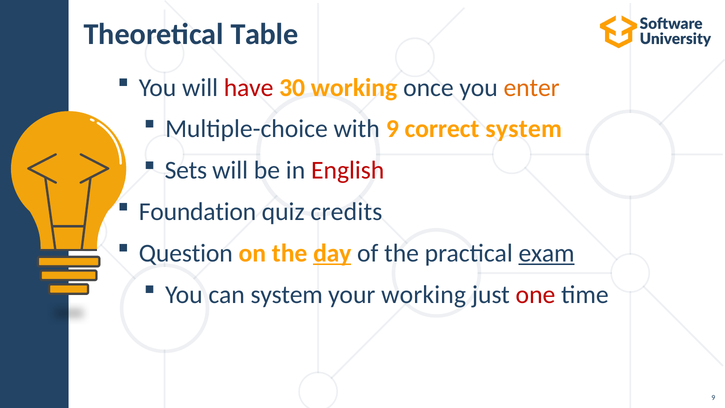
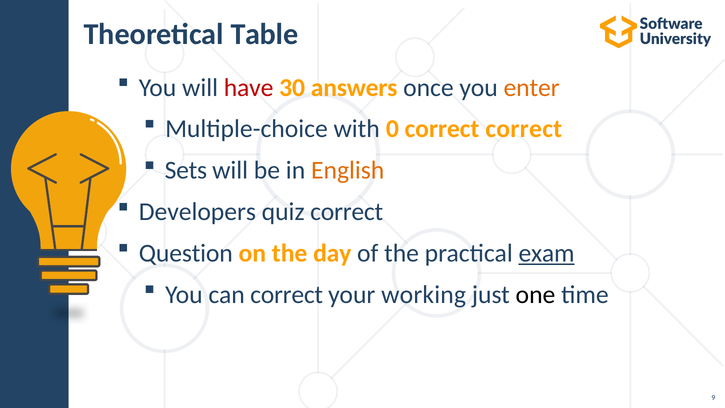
30 working: working -> answers (354, 87)
with 9: 9 -> 0 (392, 129)
correct system: system -> correct (524, 129)
English colour: red -> orange (348, 170)
Foundation: Foundation -> Developers (197, 212)
quiz credits: credits -> correct (347, 212)
day underline: present -> none (332, 253)
can system: system -> correct (287, 294)
one colour: red -> black (535, 294)
